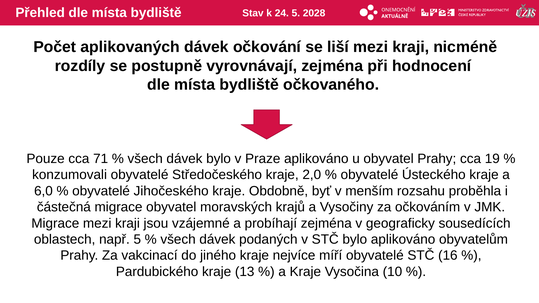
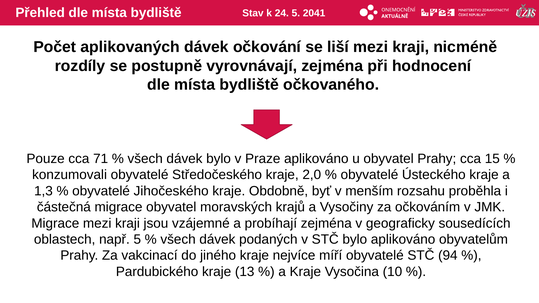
2028: 2028 -> 2041 (314, 13)
19: 19 -> 15 (492, 159)
6,0: 6,0 -> 1,3 (43, 191)
16: 16 -> 94 (448, 256)
